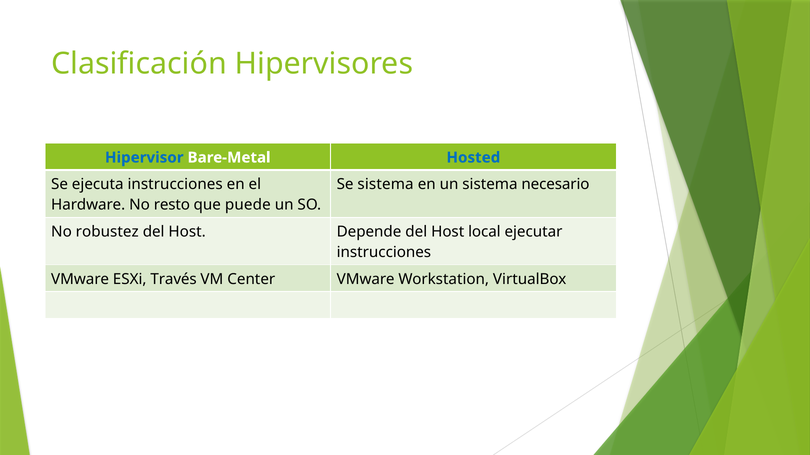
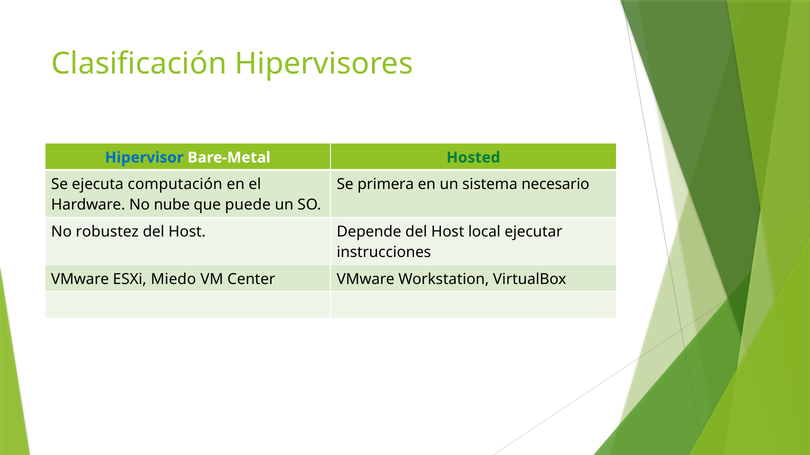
Hosted colour: blue -> green (473, 158)
ejecuta instrucciones: instrucciones -> computación (175, 185)
Se sistema: sistema -> primera (386, 185)
resto: resto -> nube (172, 205)
Través: Través -> Miedo (173, 279)
